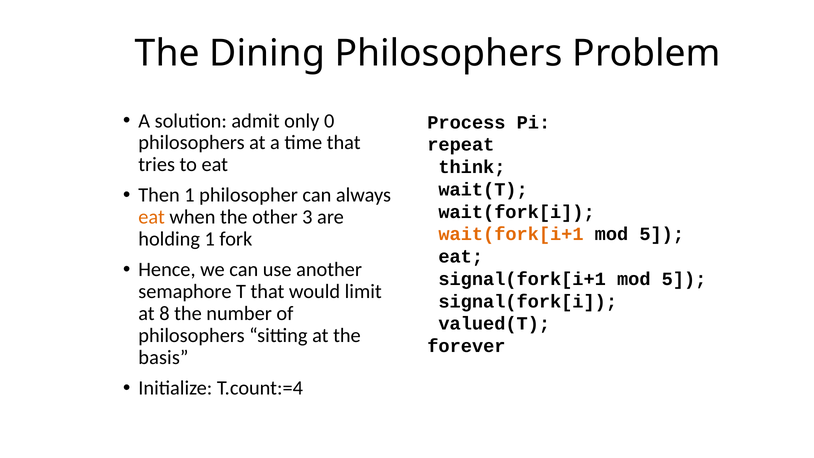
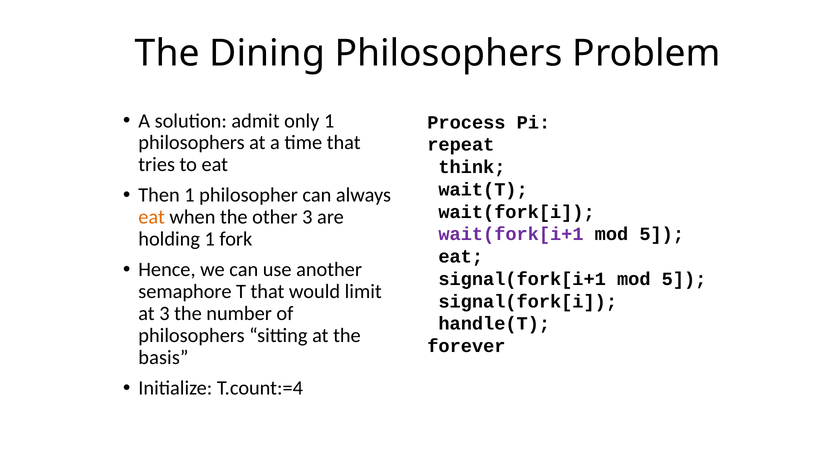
only 0: 0 -> 1 (329, 121)
wait(fork[i+1 colour: orange -> purple (511, 234)
at 8: 8 -> 3 (164, 313)
valued(T: valued(T -> handle(T (494, 324)
